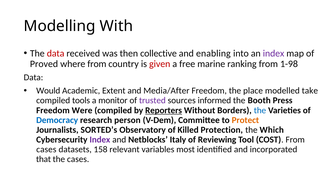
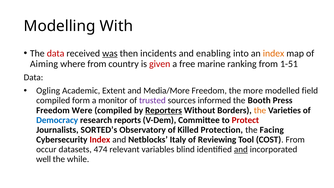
was underline: none -> present (110, 53)
collective: collective -> incidents (158, 53)
index colour: purple -> orange (274, 53)
Proved: Proved -> Aiming (44, 64)
1-98: 1-98 -> 1-51 (289, 64)
Would: Would -> Ogling (48, 91)
Media/After: Media/After -> Media/More (167, 91)
place: place -> more (253, 91)
take: take -> field (310, 91)
tools: tools -> form (81, 100)
the colour: blue -> orange (260, 110)
person: person -> reports (128, 120)
Protect colour: orange -> red (245, 120)
Which: Which -> Facing (272, 130)
Index colour: purple -> red (100, 139)
cases: cases -> occur (46, 149)
158: 158 -> 474 (101, 149)
most: most -> blind (186, 149)
and underline: none -> present (241, 149)
that: that -> well (43, 159)
the cases: cases -> while (78, 159)
